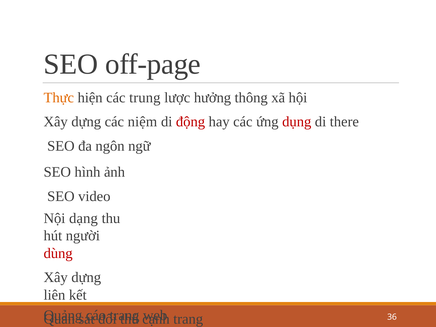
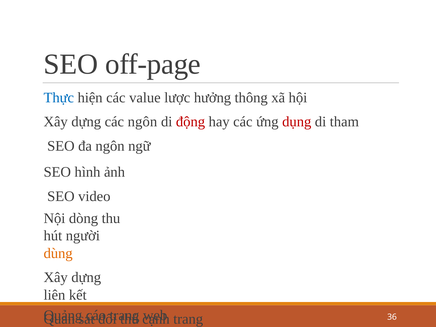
Thực colour: orange -> blue (59, 98)
trung: trung -> value (145, 98)
các niệm: niệm -> ngôn (142, 122)
there: there -> tham (344, 122)
dạng: dạng -> dòng (84, 218)
dùng colour: red -> orange (58, 253)
